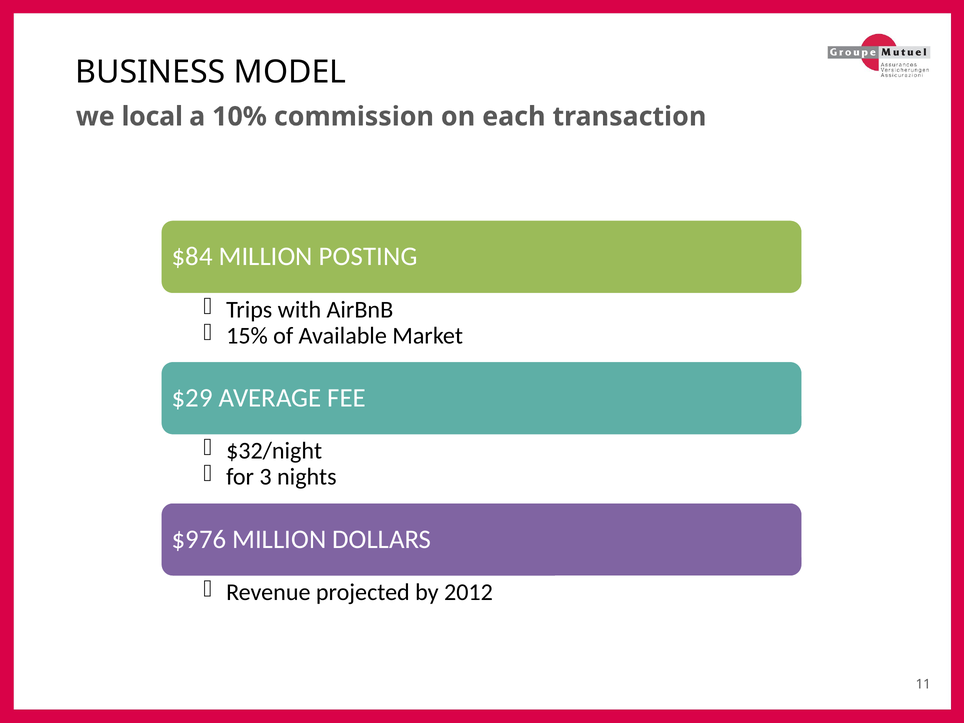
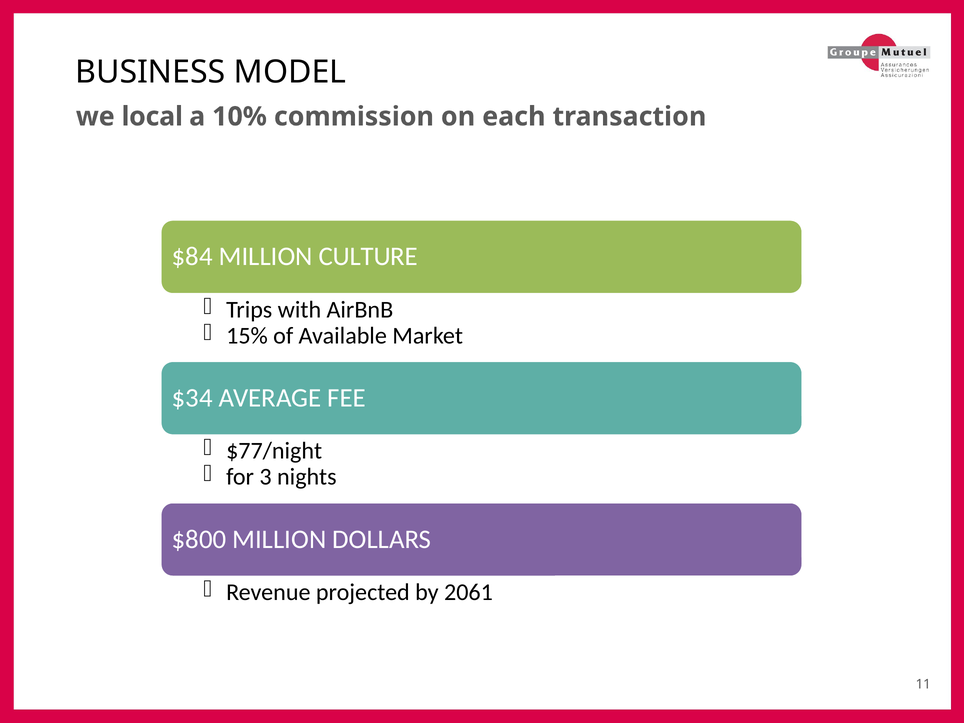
POSTING: POSTING -> CULTURE (368, 257)
$29: $29 -> $34 (192, 398)
$32/night: $32/night -> $77/night (274, 451)
$976: $976 -> $800 (199, 539)
2012: 2012 -> 2061 (468, 592)
